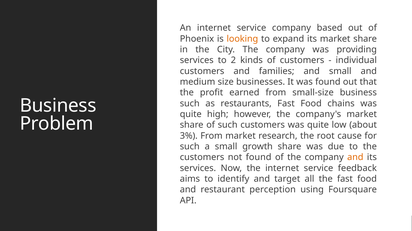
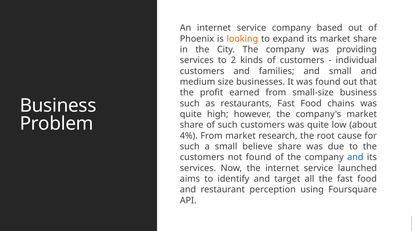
3%: 3% -> 4% (189, 136)
growth: growth -> believe (257, 147)
and colour: orange -> blue (355, 158)
feedback: feedback -> launched (357, 169)
